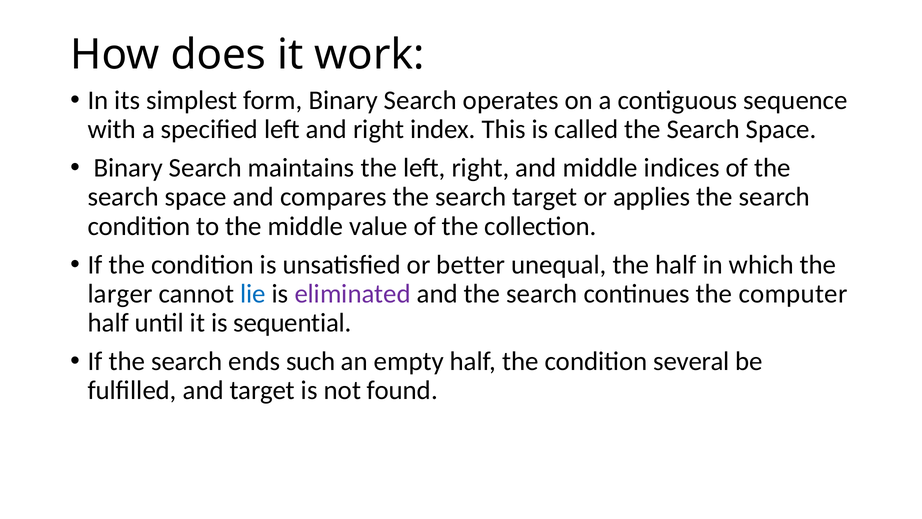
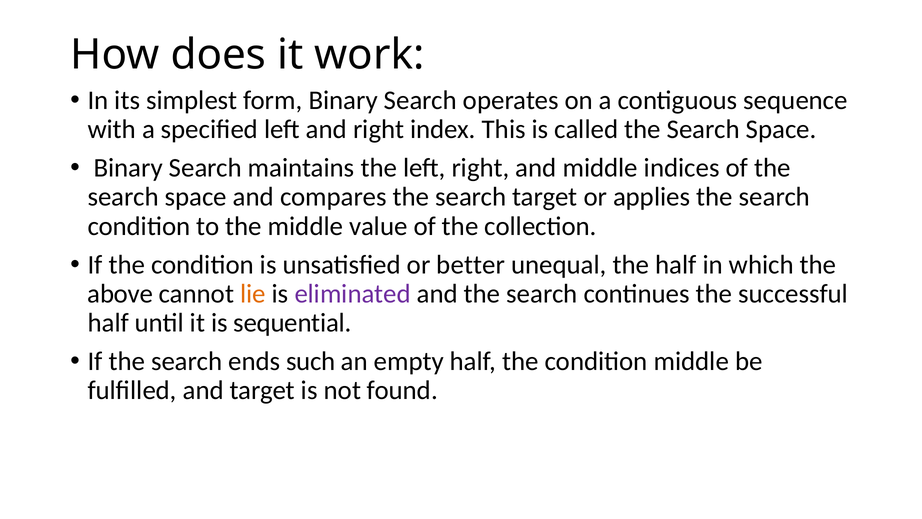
larger: larger -> above (120, 294)
lie colour: blue -> orange (253, 294)
computer: computer -> successful (793, 294)
condition several: several -> middle (691, 361)
